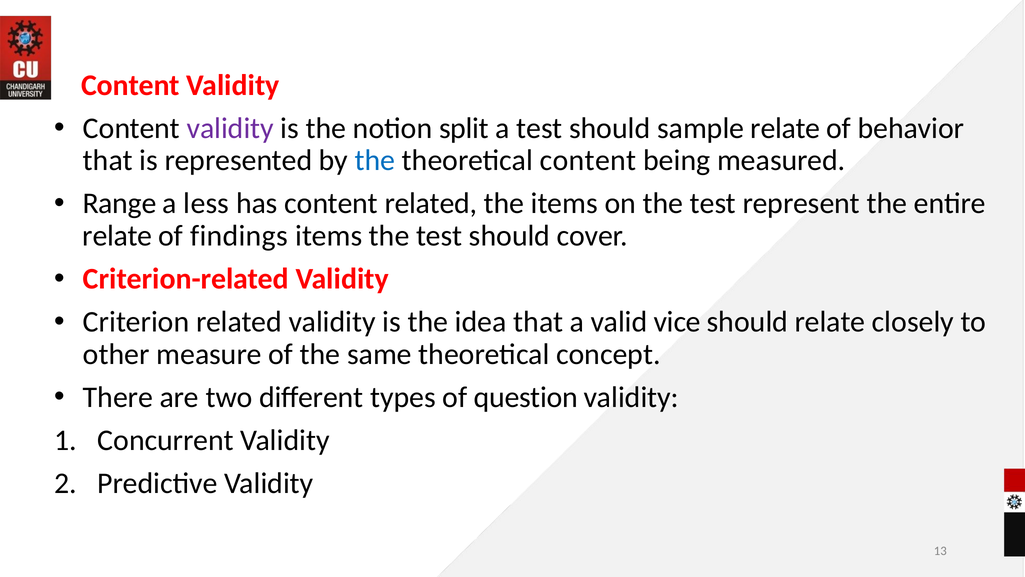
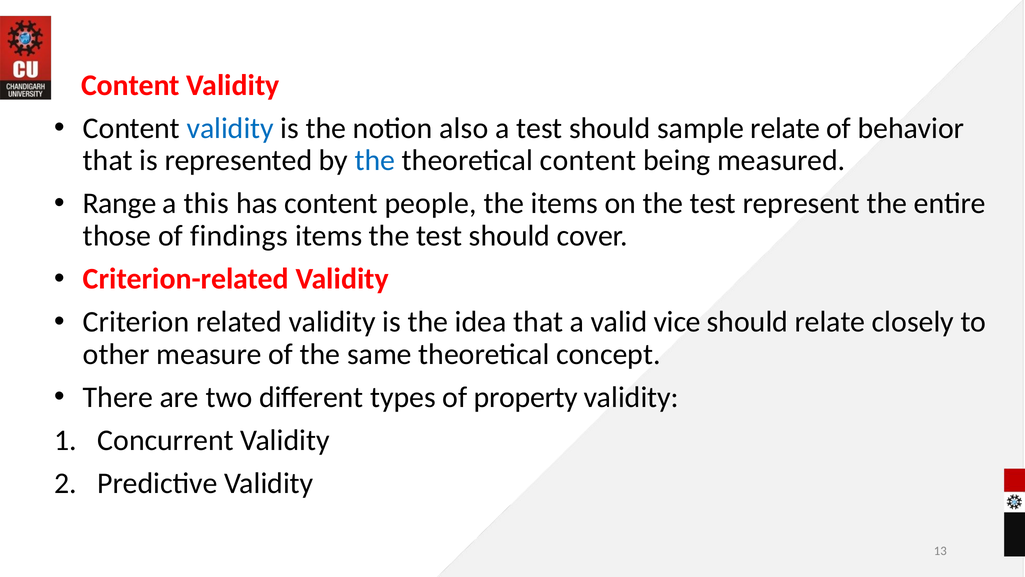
validity colour: purple -> blue (230, 128)
split: split -> also (464, 128)
less: less -> this (206, 203)
content related: related -> people (431, 203)
relate: relate -> those (117, 236)
question: question -> property (526, 397)
